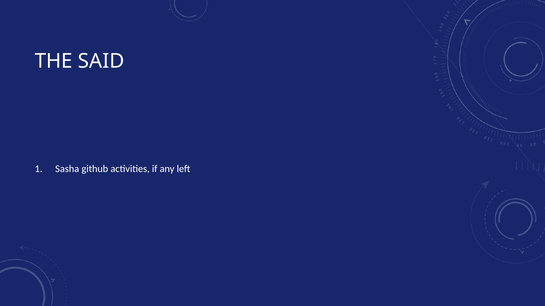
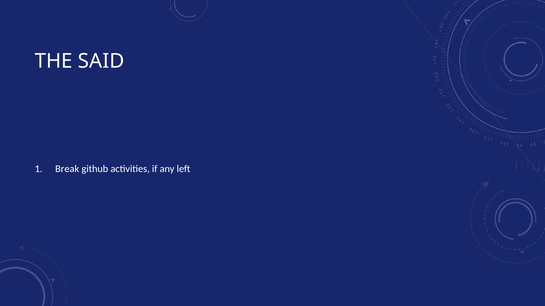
Sasha: Sasha -> Break (67, 169)
